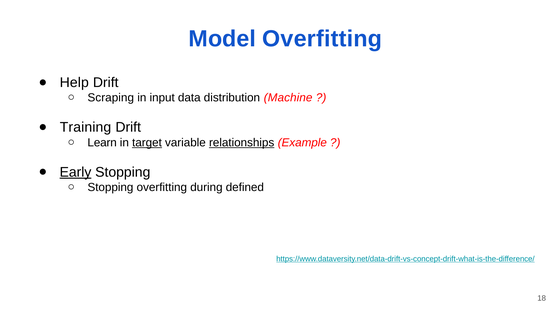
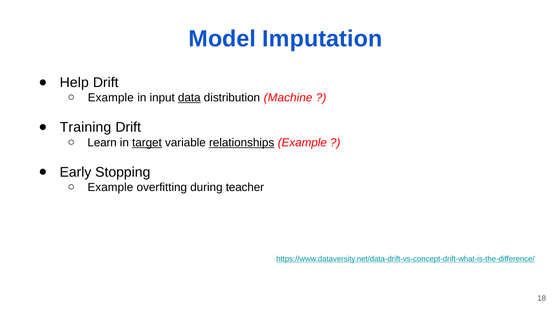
Model Overfitting: Overfitting -> Imputation (322, 39)
Scraping: Scraping -> Example (111, 98)
data underline: none -> present (189, 98)
Early underline: present -> none (75, 172)
Stopping: Stopping -> Example (110, 187)
defined: defined -> teacher (245, 187)
